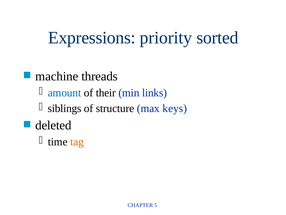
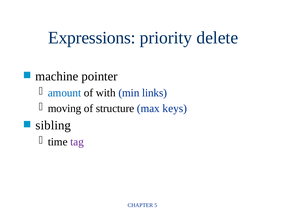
sorted: sorted -> delete (217, 38)
threads: threads -> pointer (100, 76)
their: their -> with (106, 93)
siblings: siblings -> moving (65, 108)
deleted: deleted -> sibling (53, 125)
tag colour: orange -> purple (77, 142)
